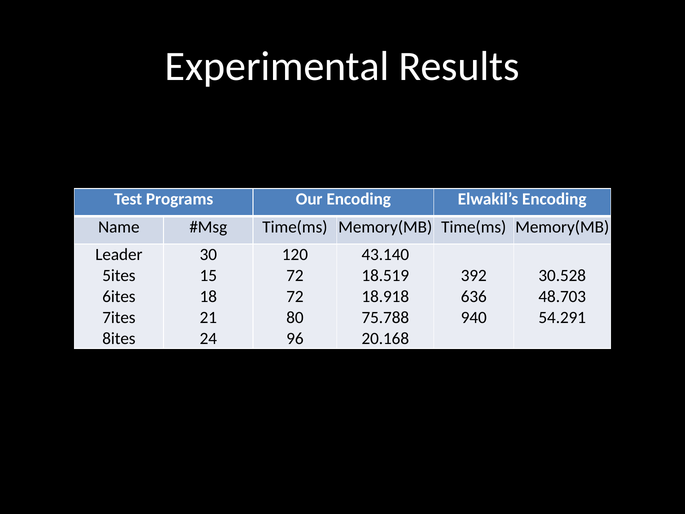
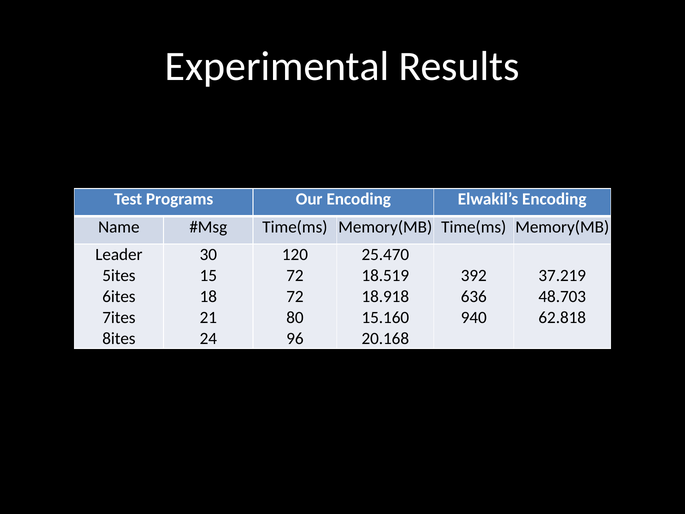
43.140: 43.140 -> 25.470 (385, 255)
30.528: 30.528 -> 37.219 (562, 275)
75.788: 75.788 -> 15.160 (385, 317)
54.291: 54.291 -> 62.818 (562, 317)
